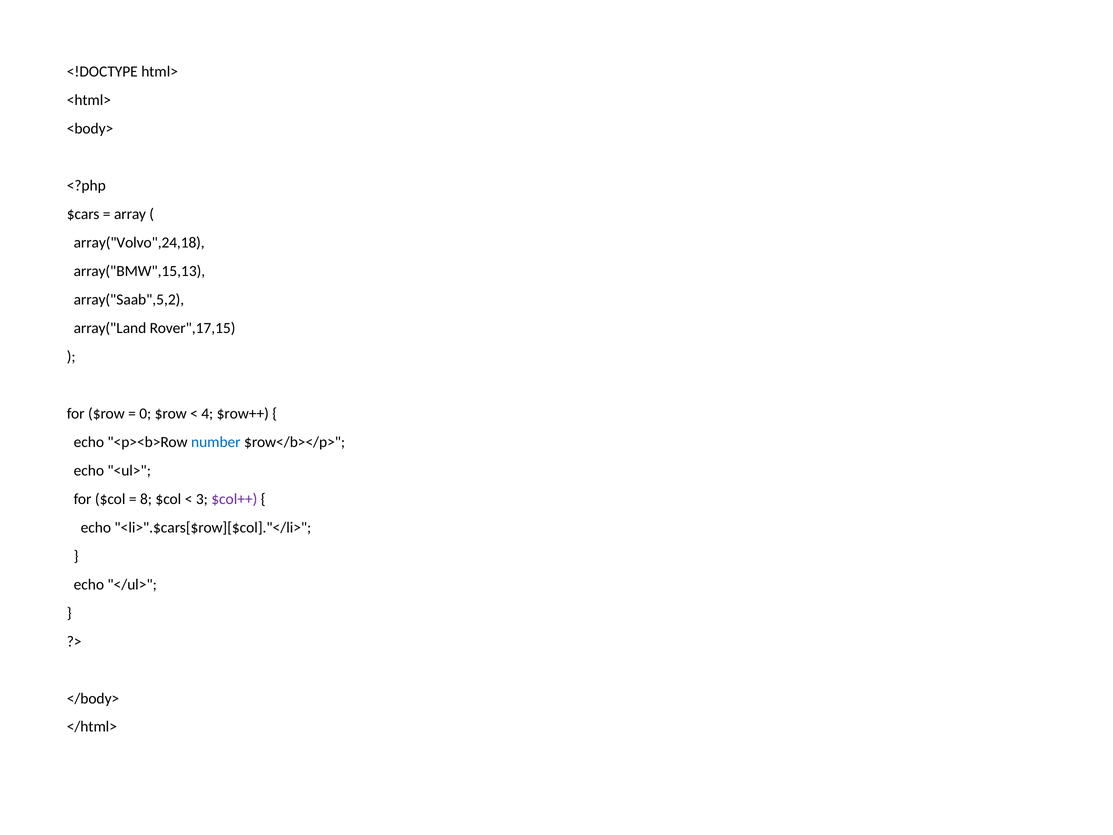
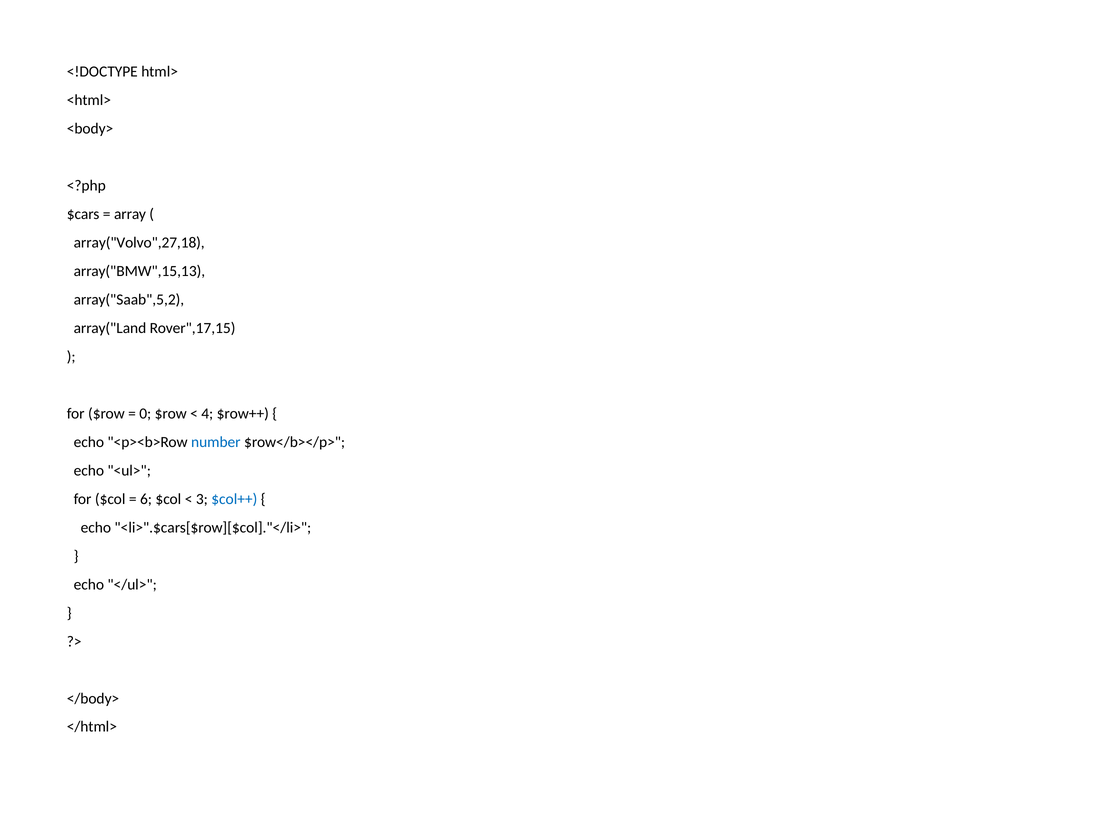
array("Volvo",24,18: array("Volvo",24,18 -> array("Volvo",27,18 (139, 242)
8: 8 -> 6 (146, 499)
$col++ colour: purple -> blue (234, 499)
